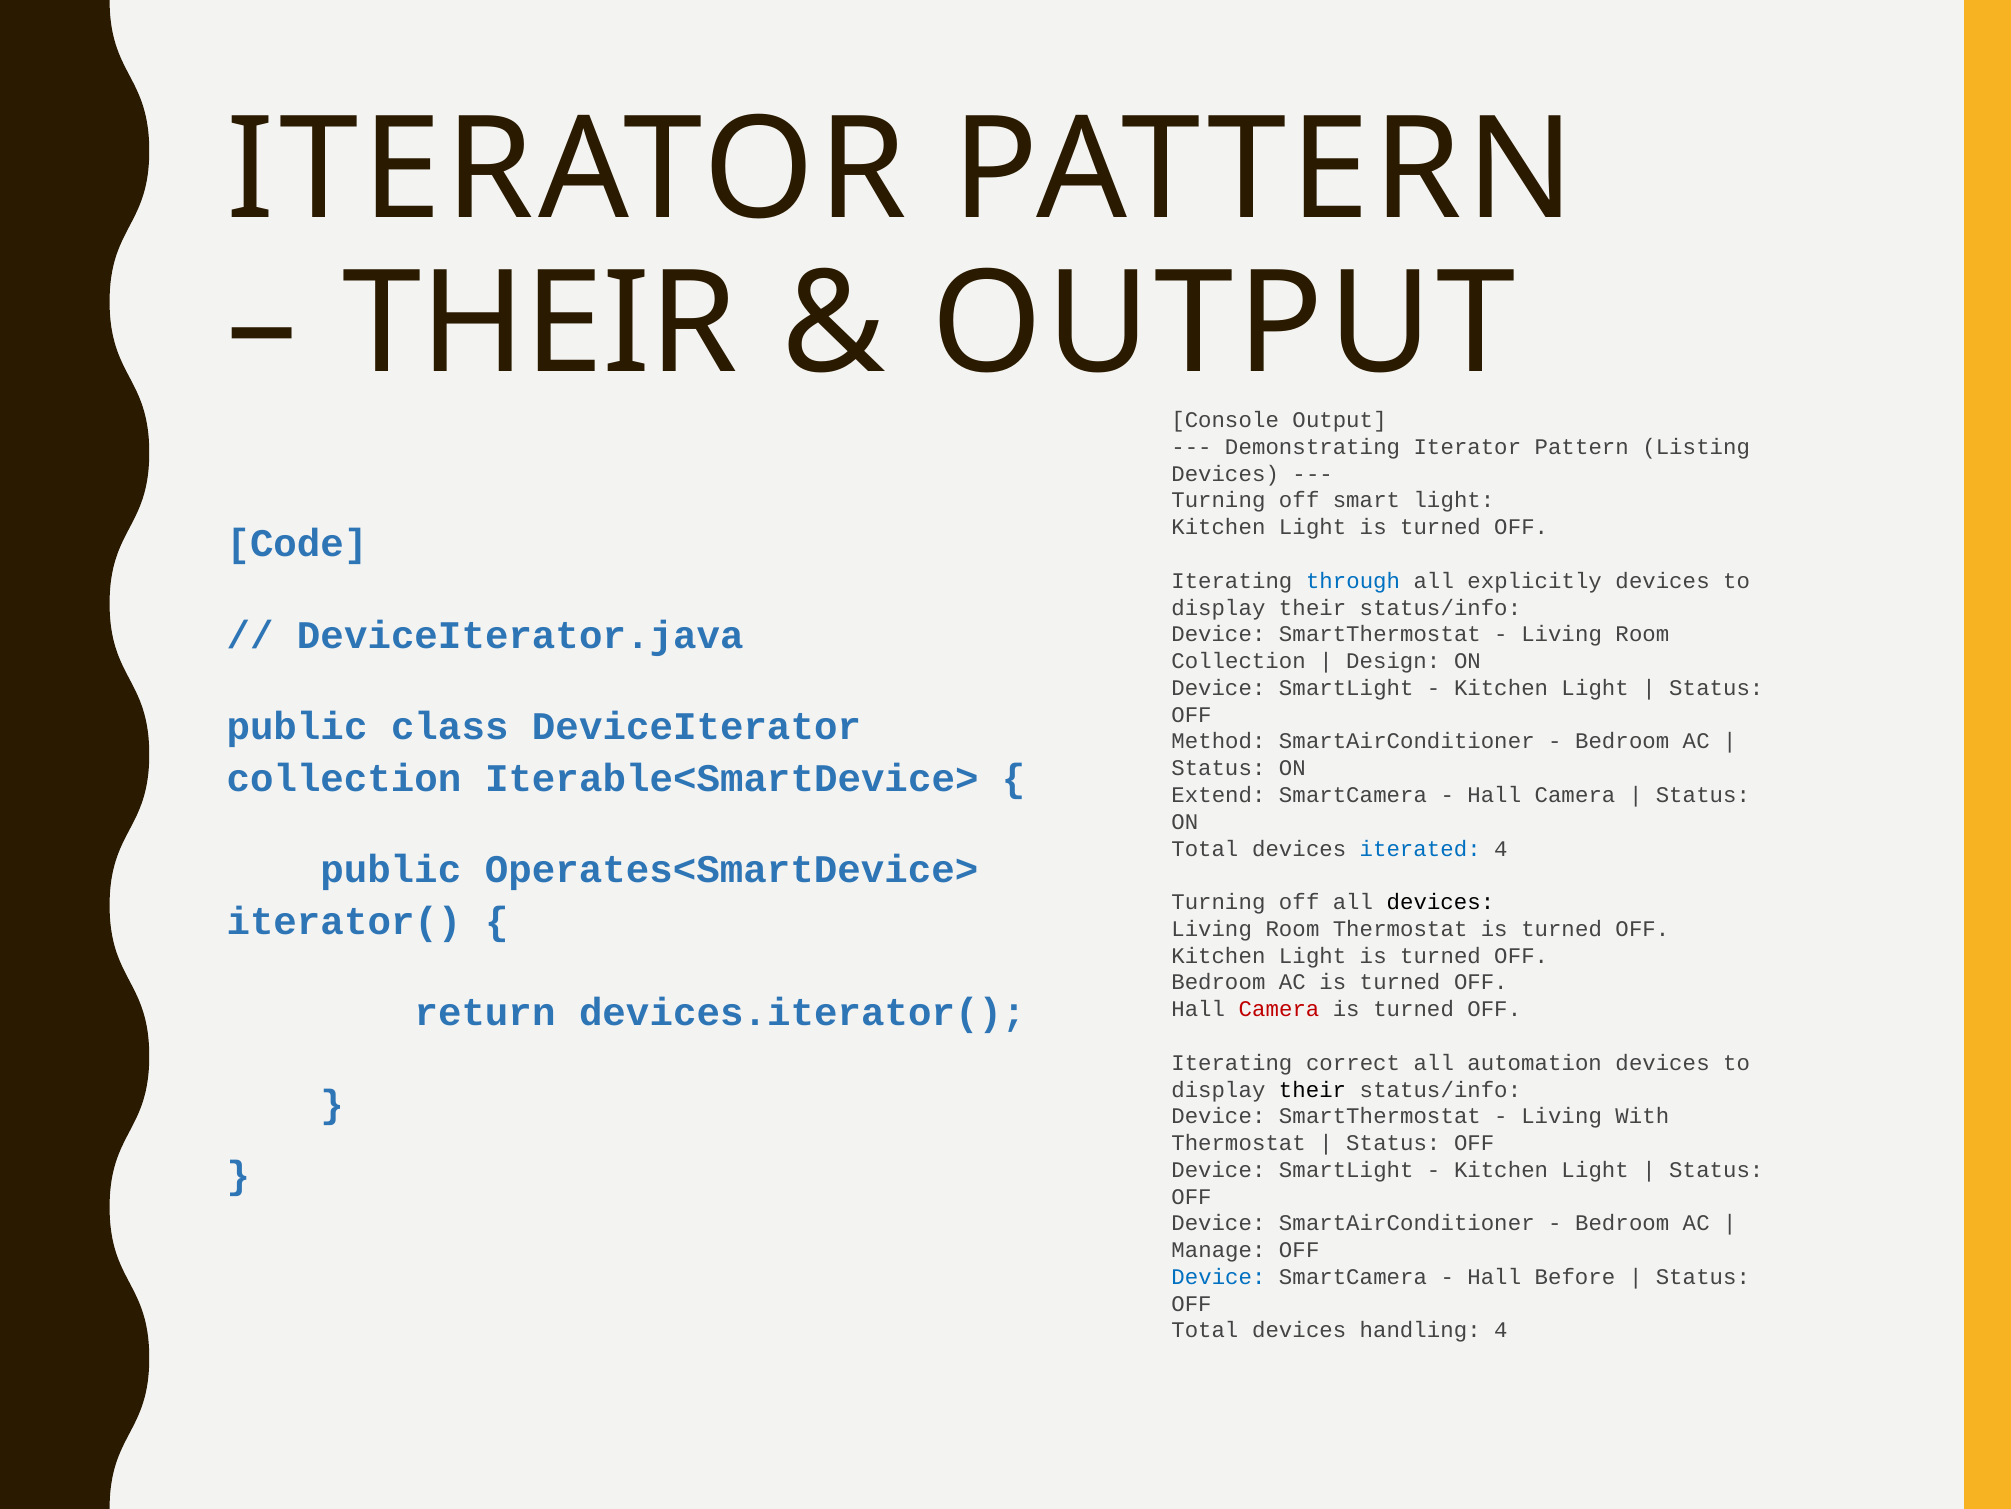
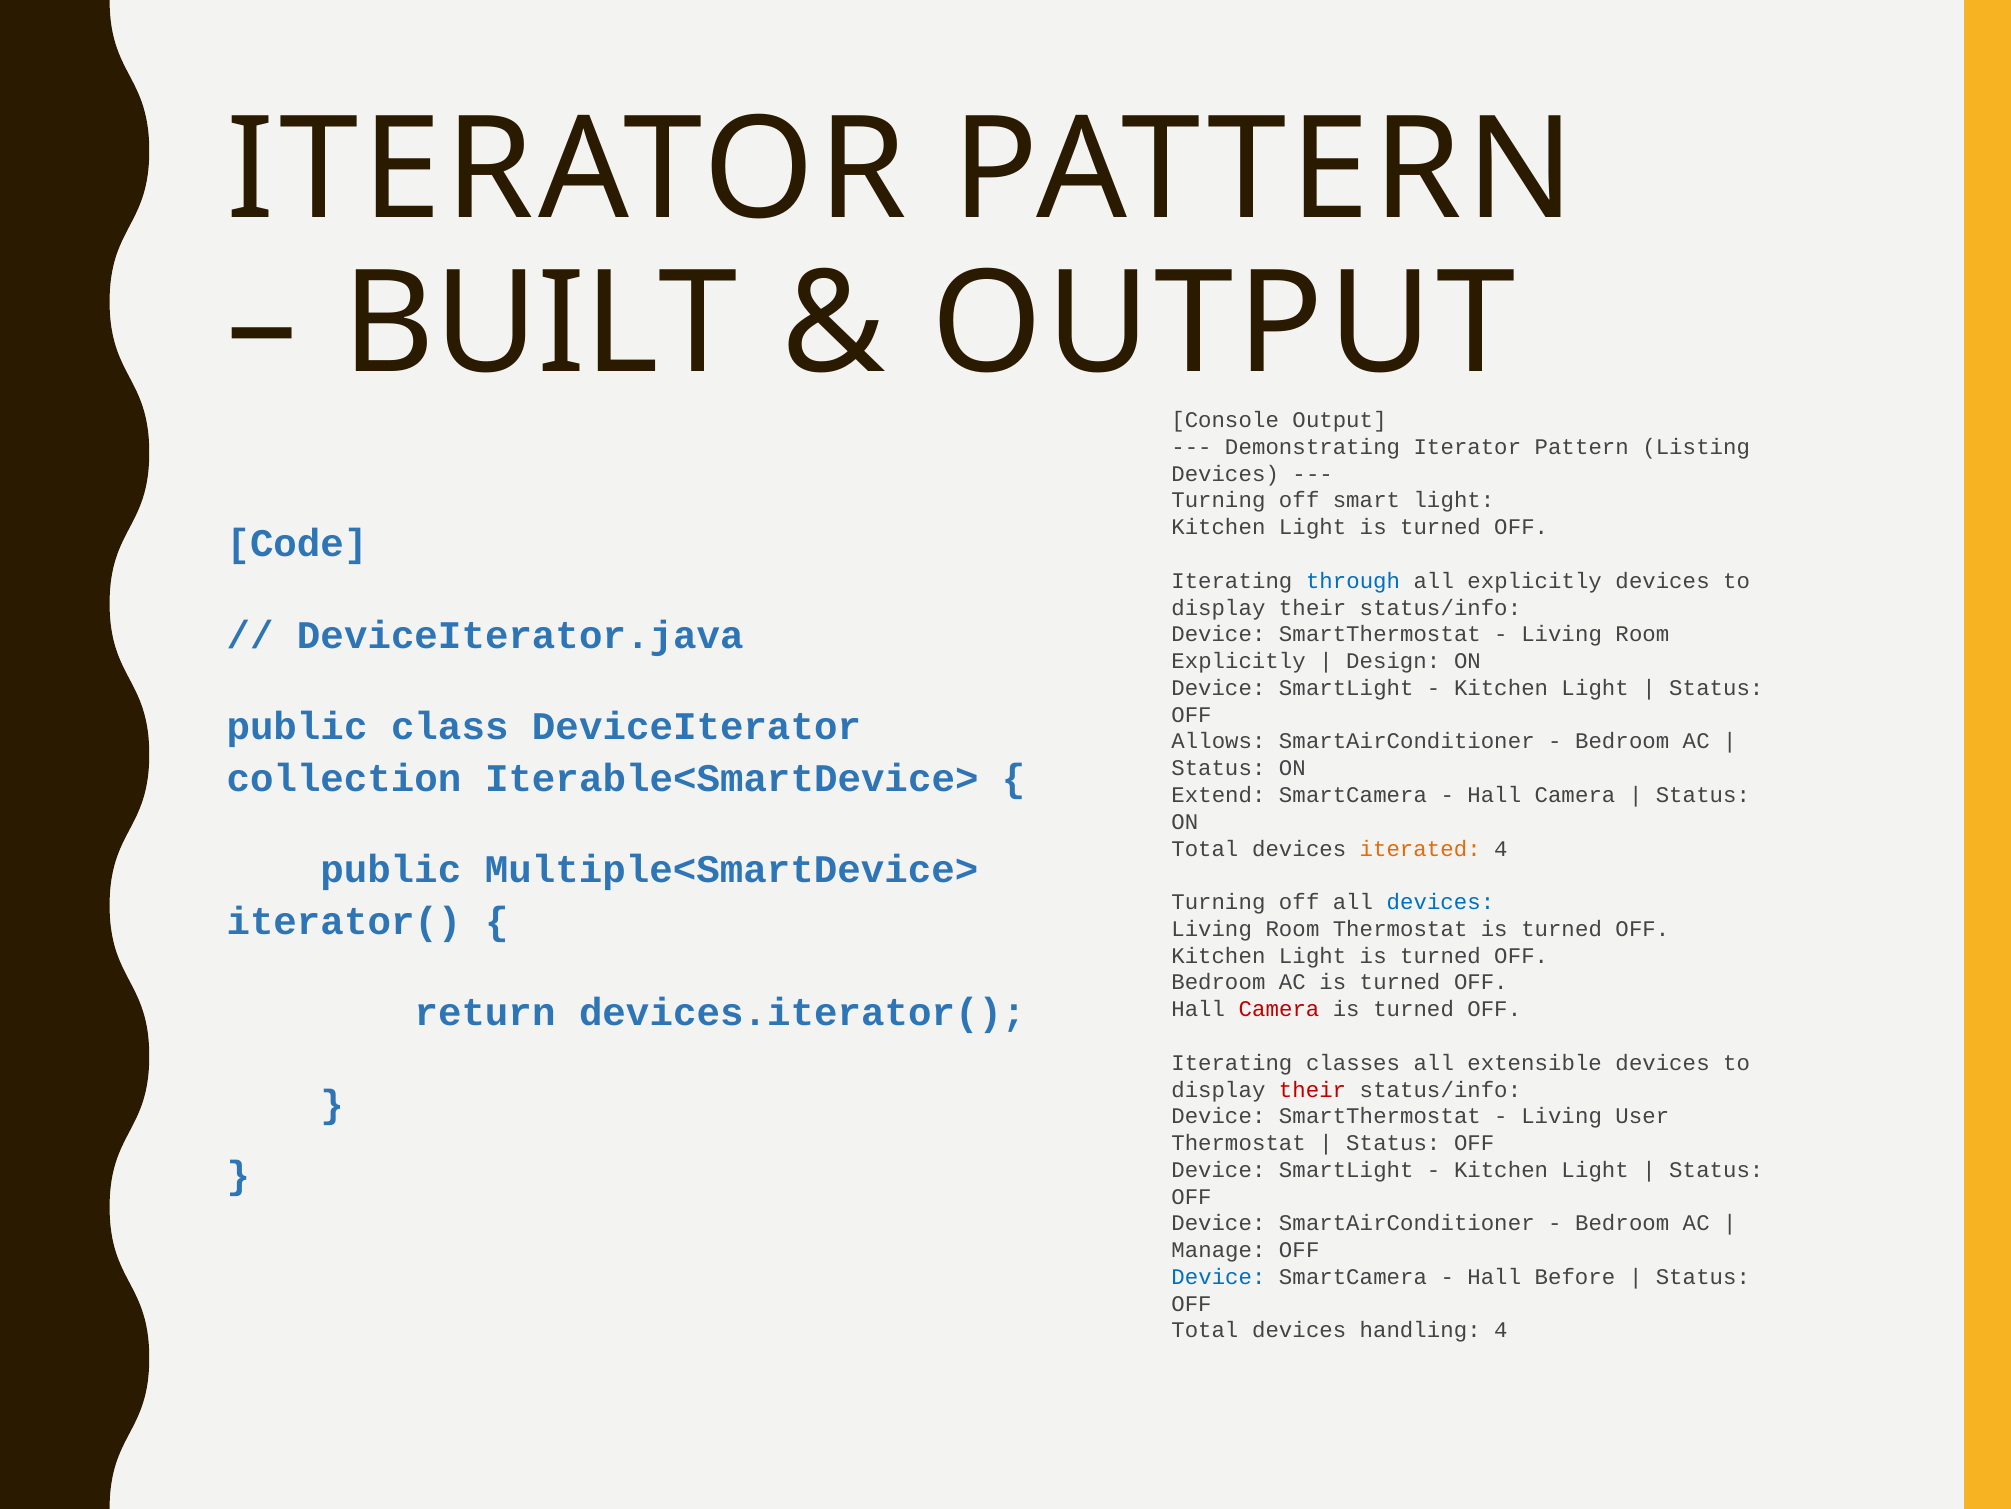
THEIR: THEIR -> BUILT (540, 324)
Collection: Collection -> Explicitly (1239, 661)
Method: Method -> Allows (1218, 741)
iterated colour: blue -> orange (1420, 848)
Operates<SmartDevice>: Operates<SmartDevice> -> Multiple<SmartDevice> (732, 869)
devices colour: black -> blue (1440, 902)
correct: correct -> classes (1353, 1062)
automation: automation -> extensible (1535, 1062)
their colour: black -> red (1313, 1089)
With: With -> User (1642, 1116)
